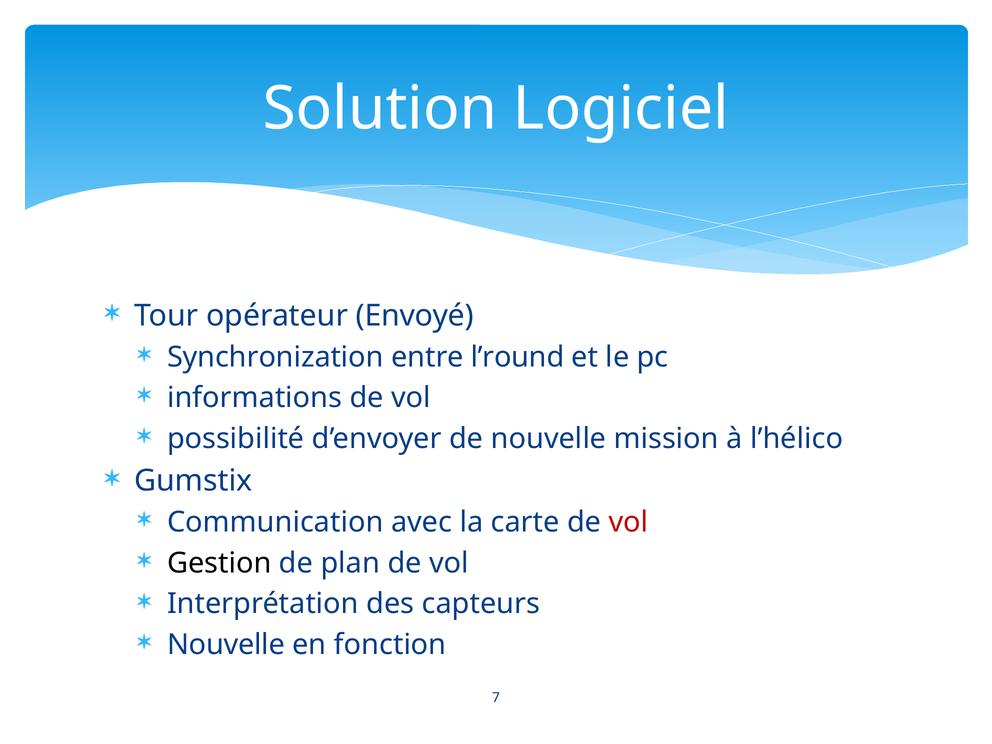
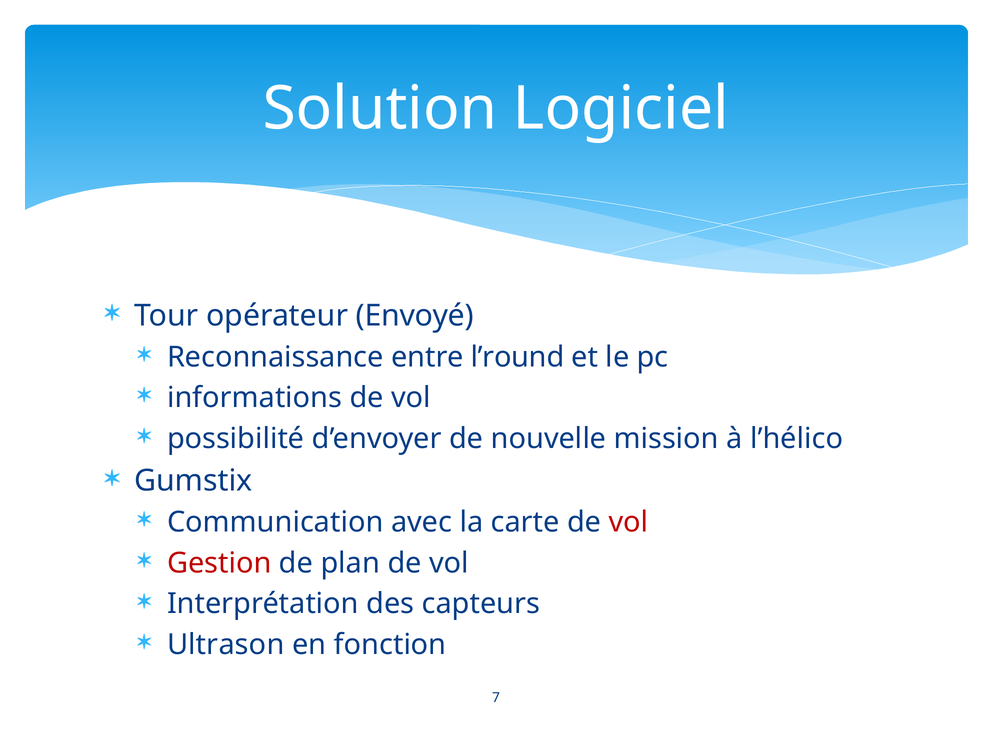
Synchronization: Synchronization -> Reconnaissance (275, 357)
Gestion colour: black -> red (219, 563)
Nouvelle: Nouvelle -> Ultrason (226, 645)
